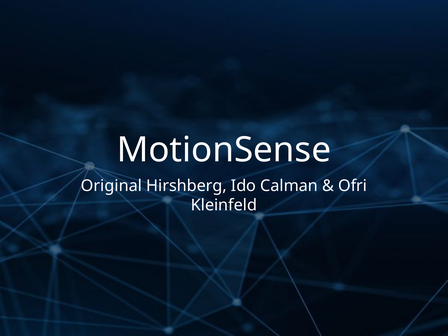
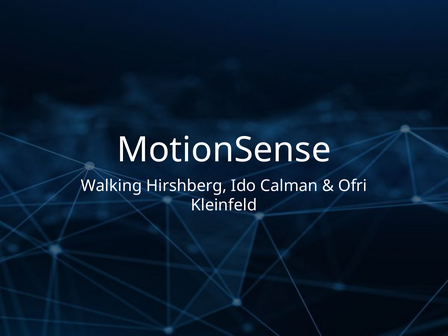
Original: Original -> Walking (111, 186)
